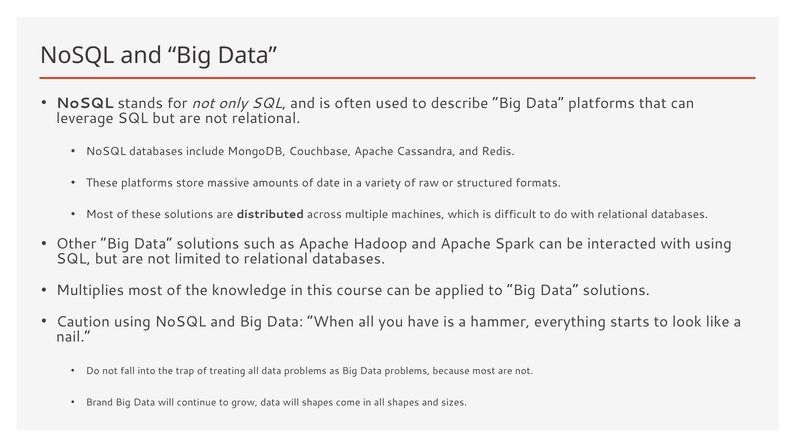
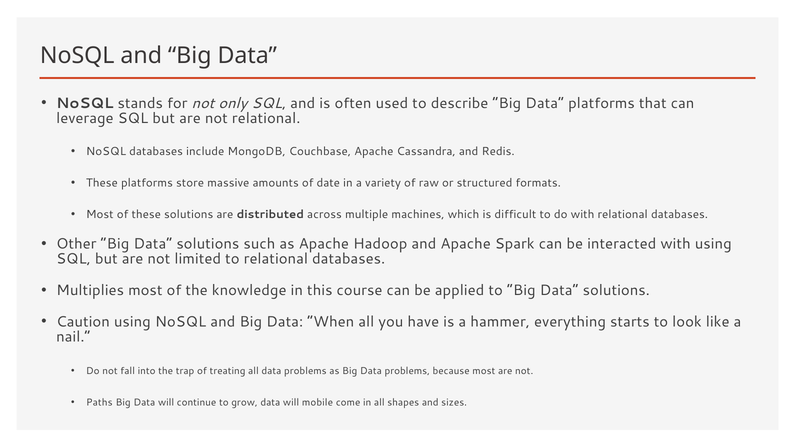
Brand: Brand -> Paths (99, 402)
will shapes: shapes -> mobile (317, 402)
